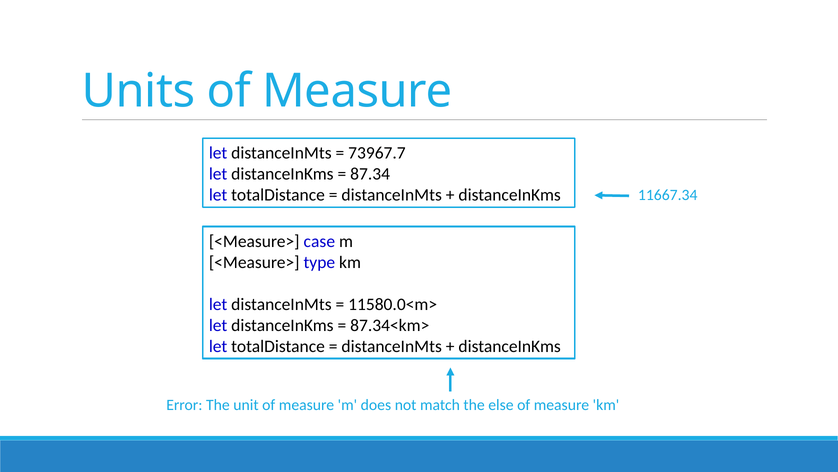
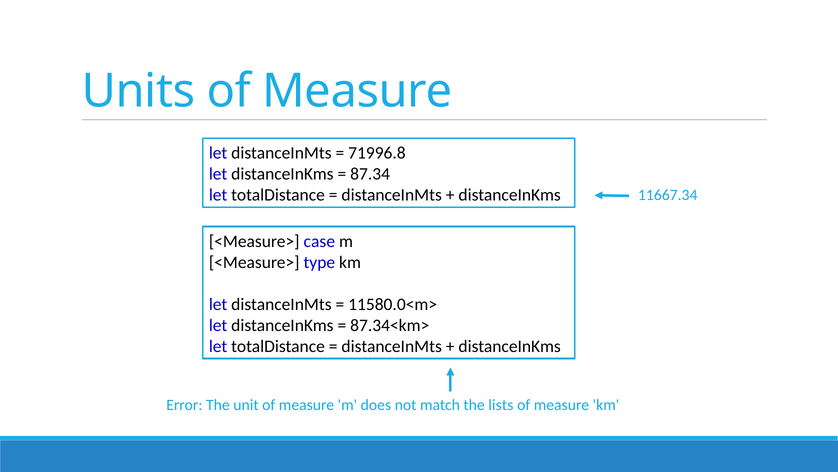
73967.7: 73967.7 -> 71996.8 (377, 153)
else: else -> lists (501, 404)
